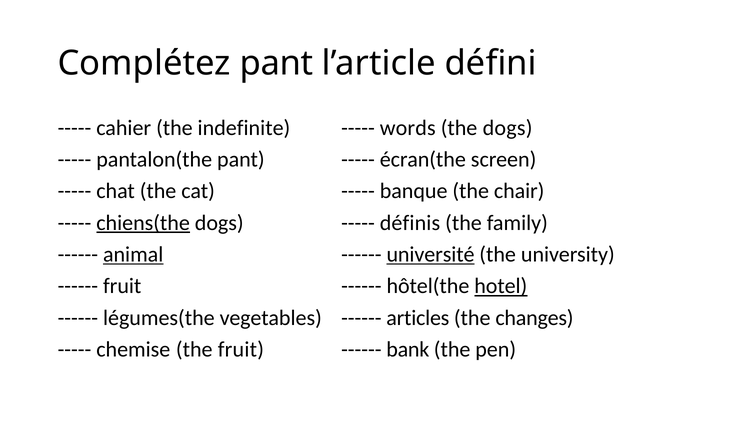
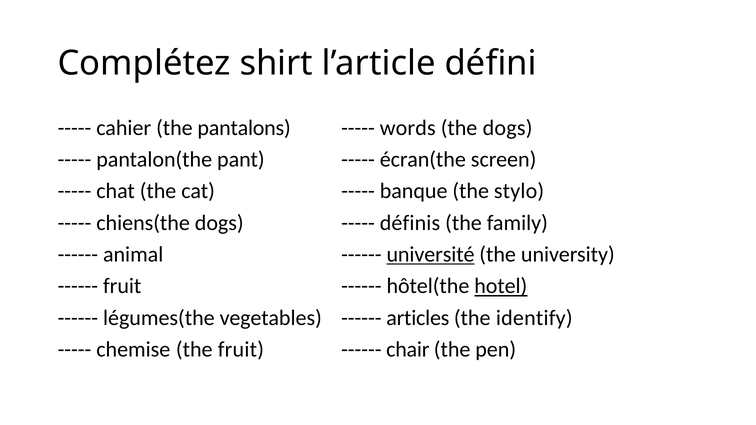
Complétez pant: pant -> shirt (276, 64)
indefinite: indefinite -> pantalons (244, 128)
chair: chair -> stylo (519, 191)
chiens(the underline: present -> none (143, 223)
animal underline: present -> none (133, 255)
changes: changes -> identify (534, 318)
bank: bank -> chair (408, 350)
